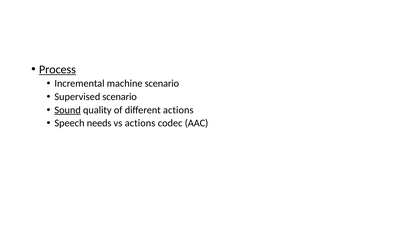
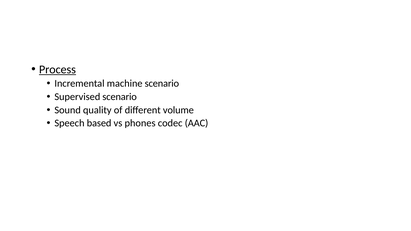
Sound underline: present -> none (68, 110)
different actions: actions -> volume (178, 110)
needs: needs -> based (99, 123)
vs actions: actions -> phones (140, 123)
